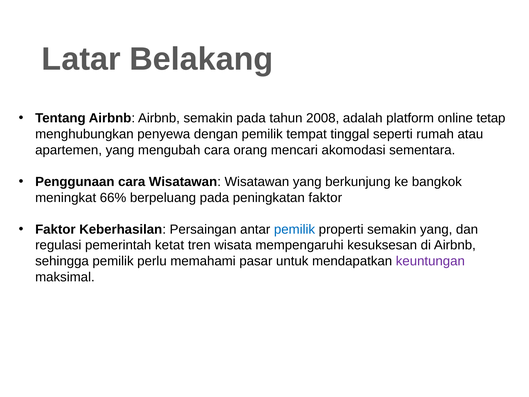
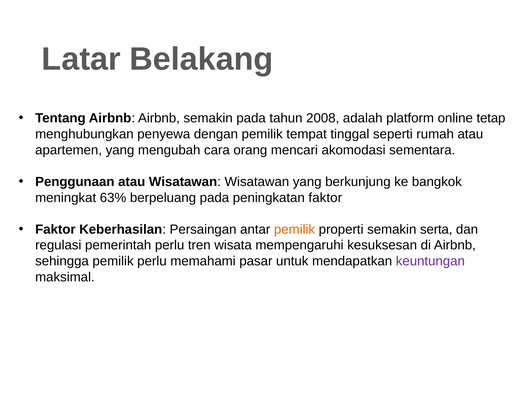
Penggunaan cara: cara -> atau (132, 182)
66%: 66% -> 63% (113, 198)
pemilik colour: blue -> orange (295, 229)
semakin yang: yang -> serta (436, 229)
pemerintah ketat: ketat -> perlu (170, 245)
